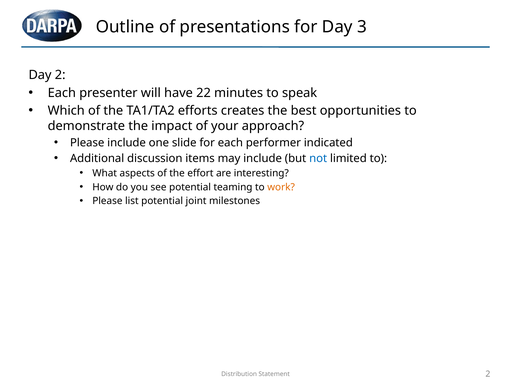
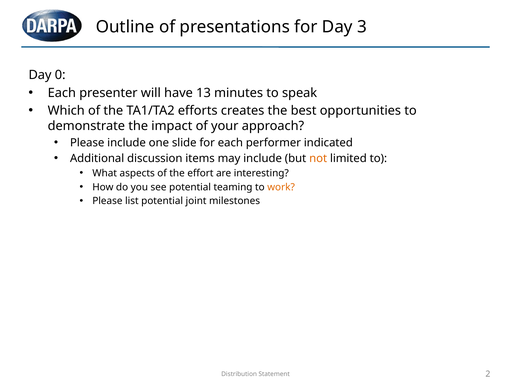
Day 2: 2 -> 0 (60, 75)
22: 22 -> 13 (204, 93)
not colour: blue -> orange (318, 159)
